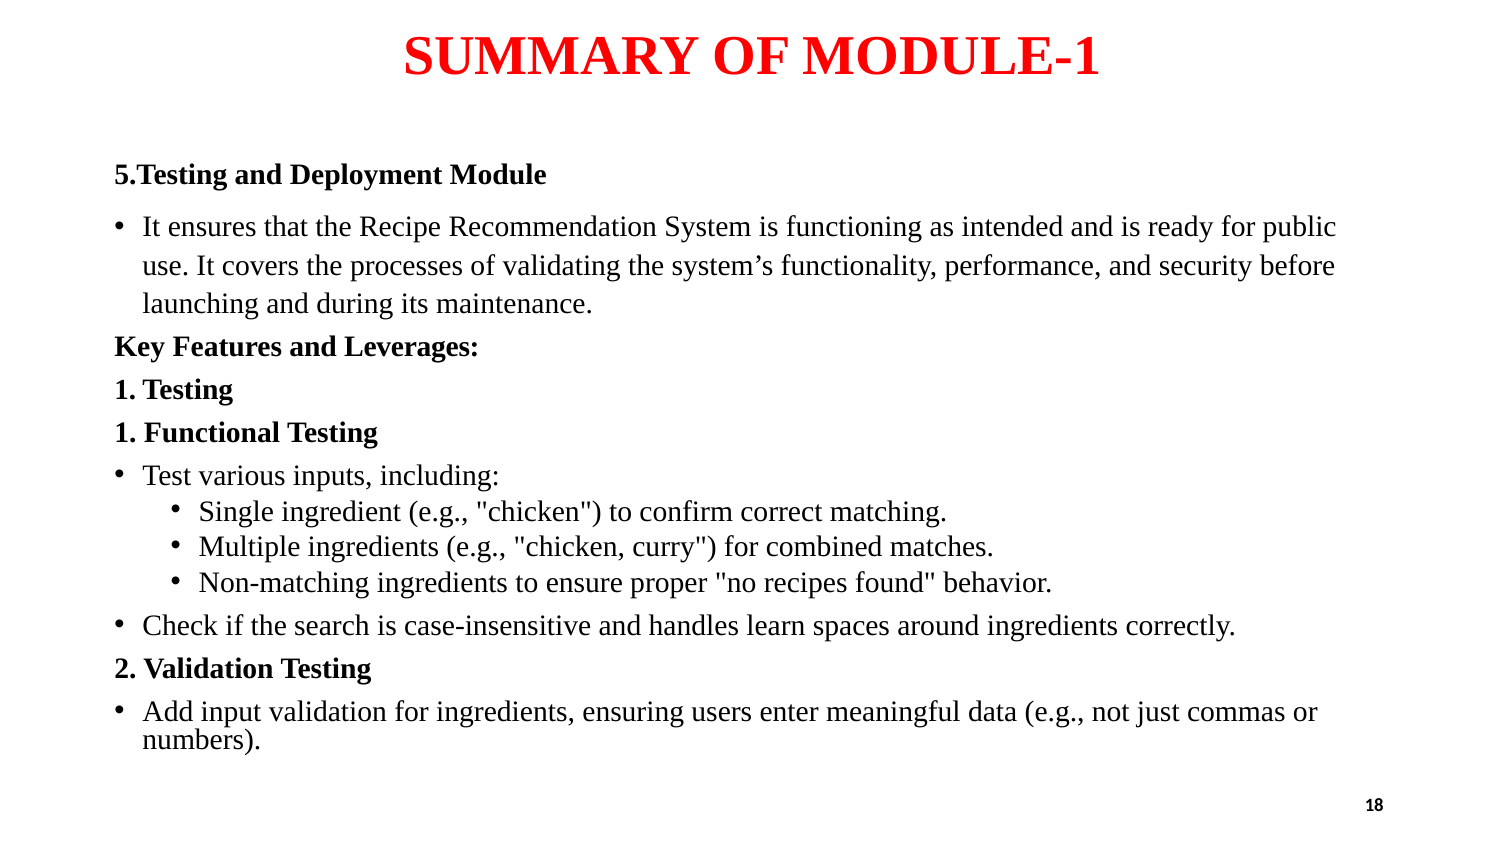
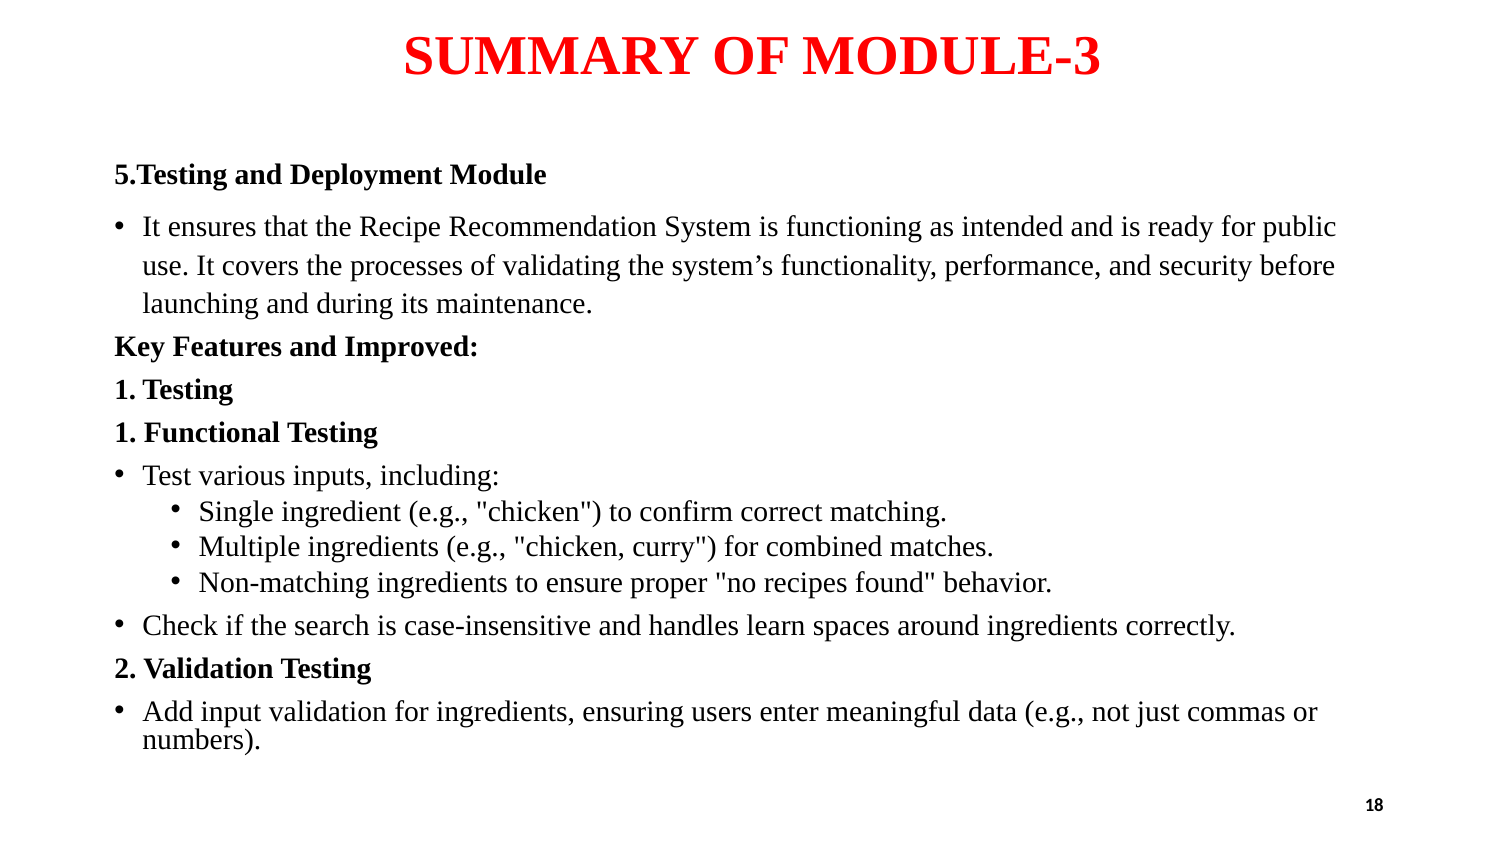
MODULE-1: MODULE-1 -> MODULE-3 (952, 56)
Leverages: Leverages -> Improved (412, 347)
